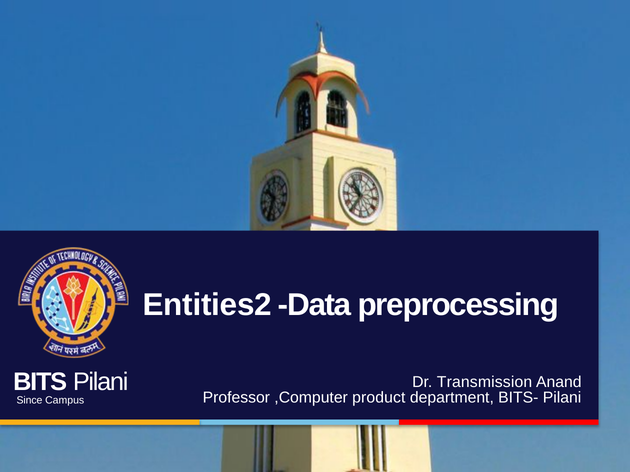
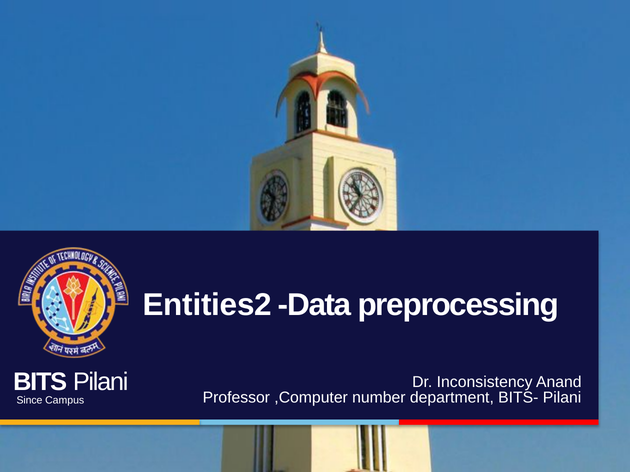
Transmission: Transmission -> Inconsistency (485, 382)
product: product -> number (379, 398)
